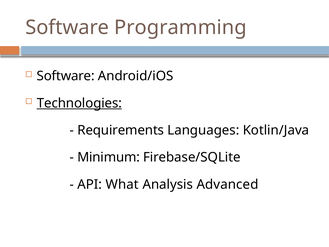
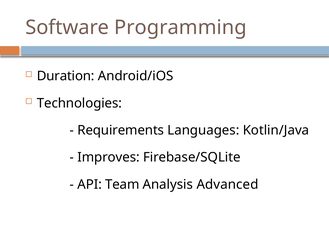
Software: Software -> Duration (66, 76)
Technologies underline: present -> none (79, 103)
Minimum: Minimum -> Improves (109, 157)
What: What -> Team (122, 184)
